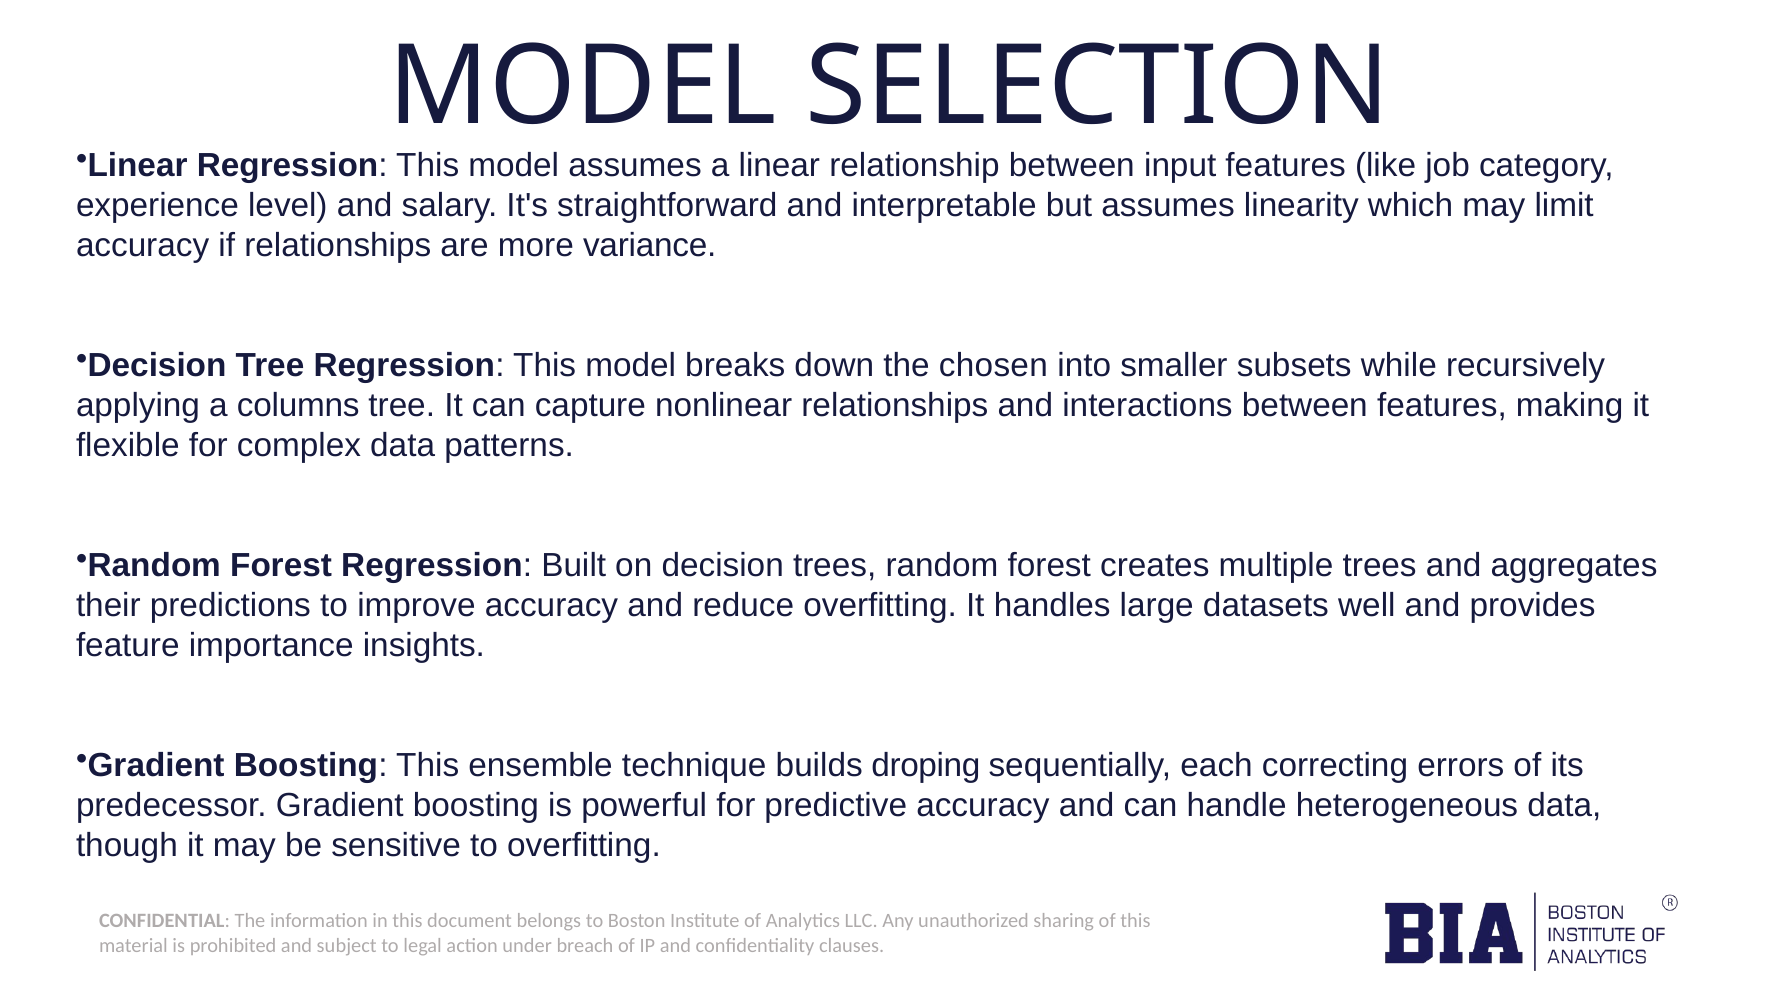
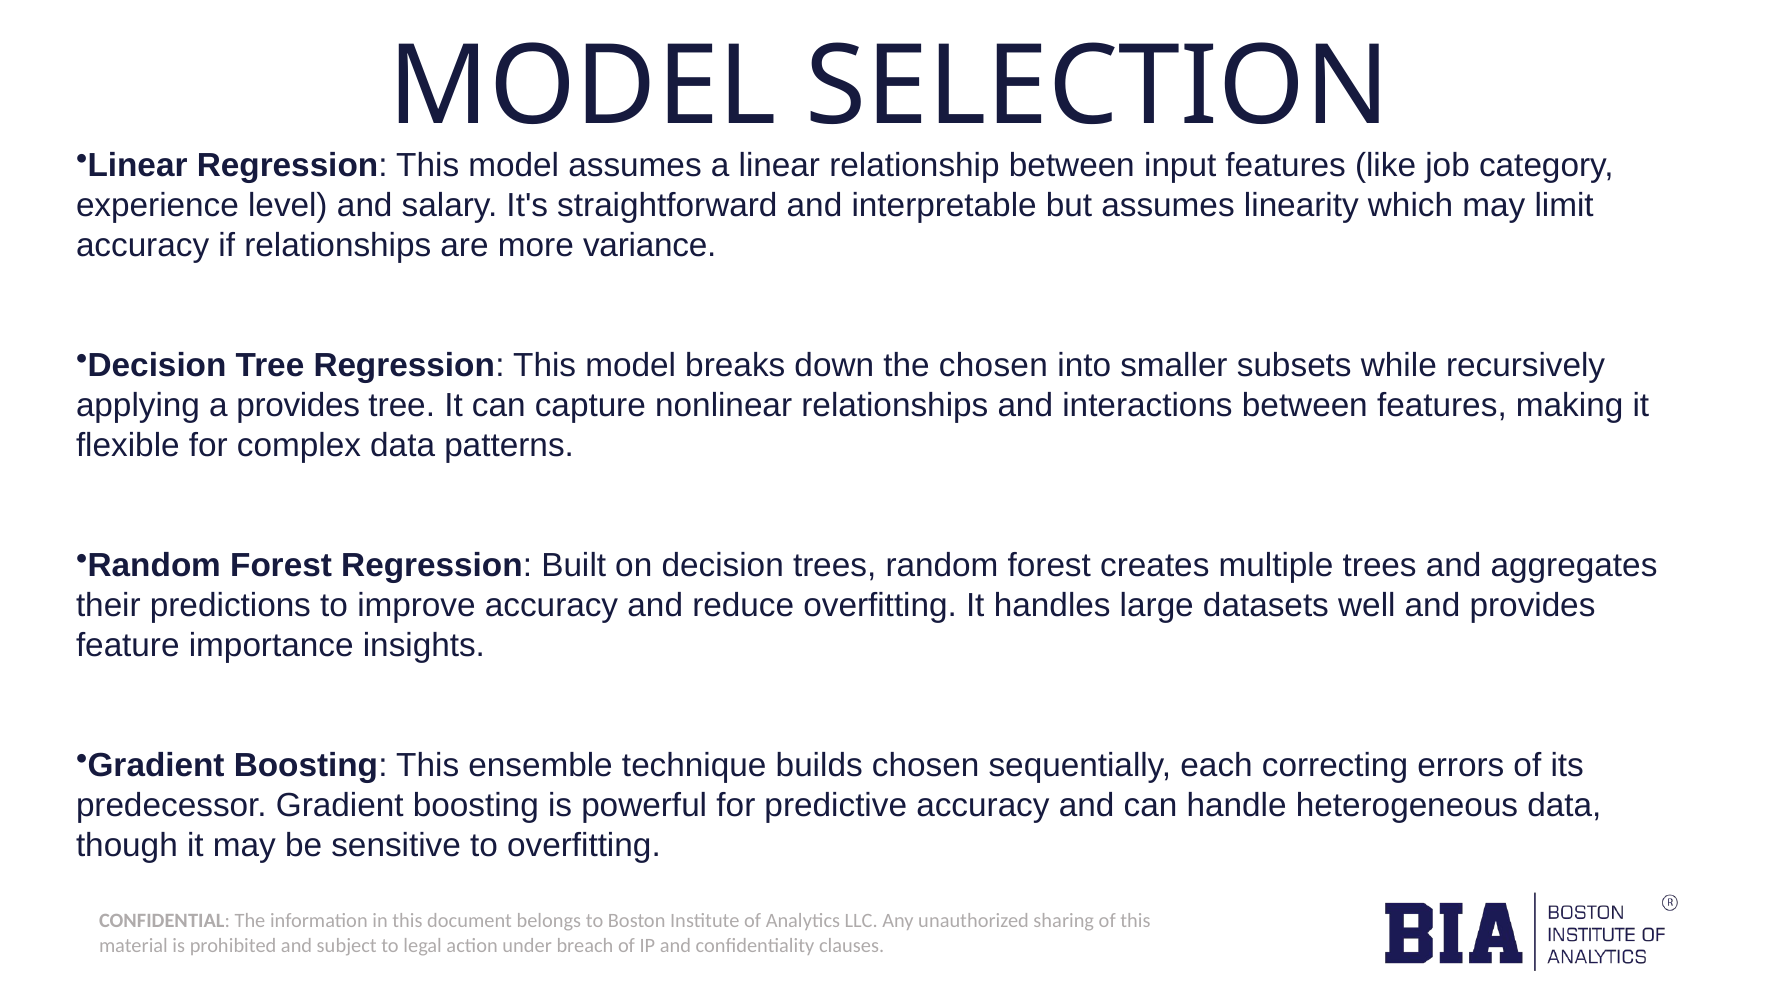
a columns: columns -> provides (298, 405)
builds droping: droping -> chosen (926, 766)
